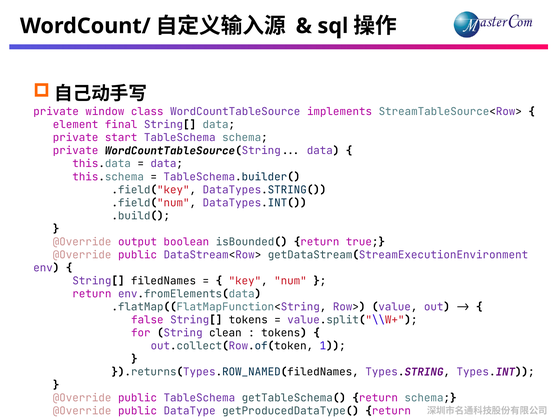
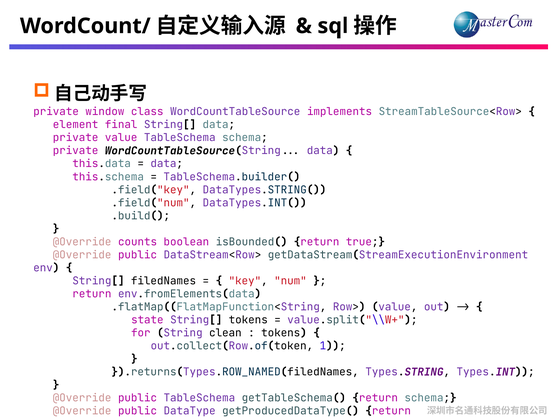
private start: start -> value (121, 138)
output: output -> counts (138, 242)
false: false -> state (147, 320)
